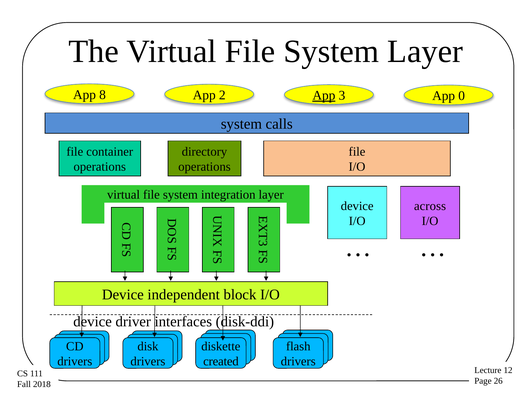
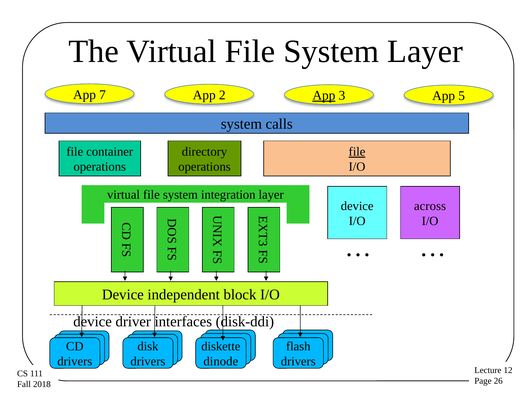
8: 8 -> 7 (103, 95)
0: 0 -> 5 (462, 96)
file underline: none -> present (357, 152)
created: created -> dinode (221, 361)
